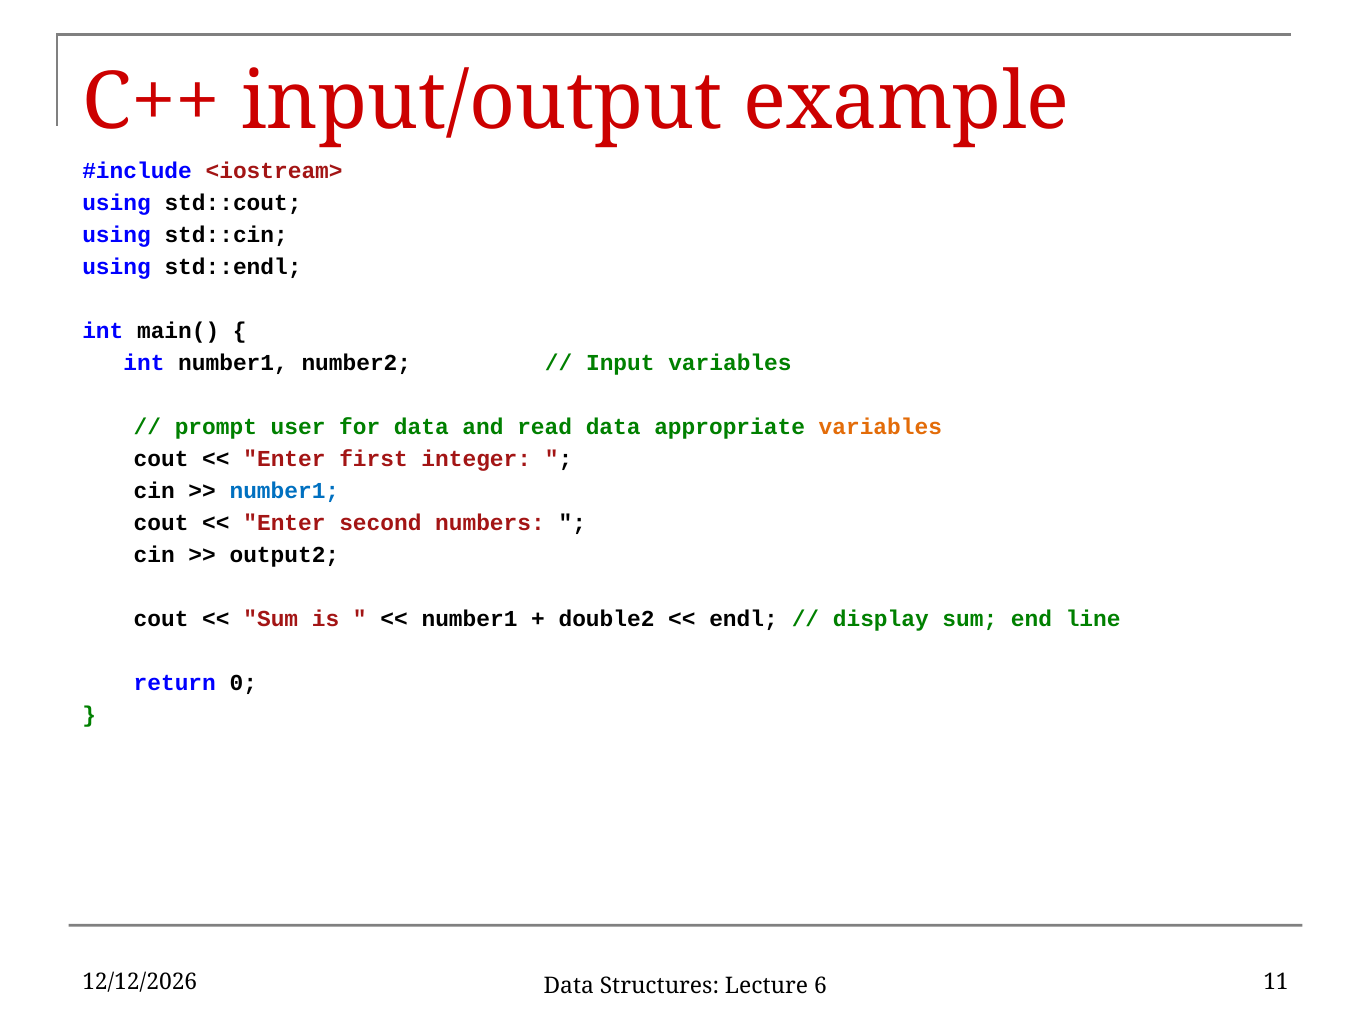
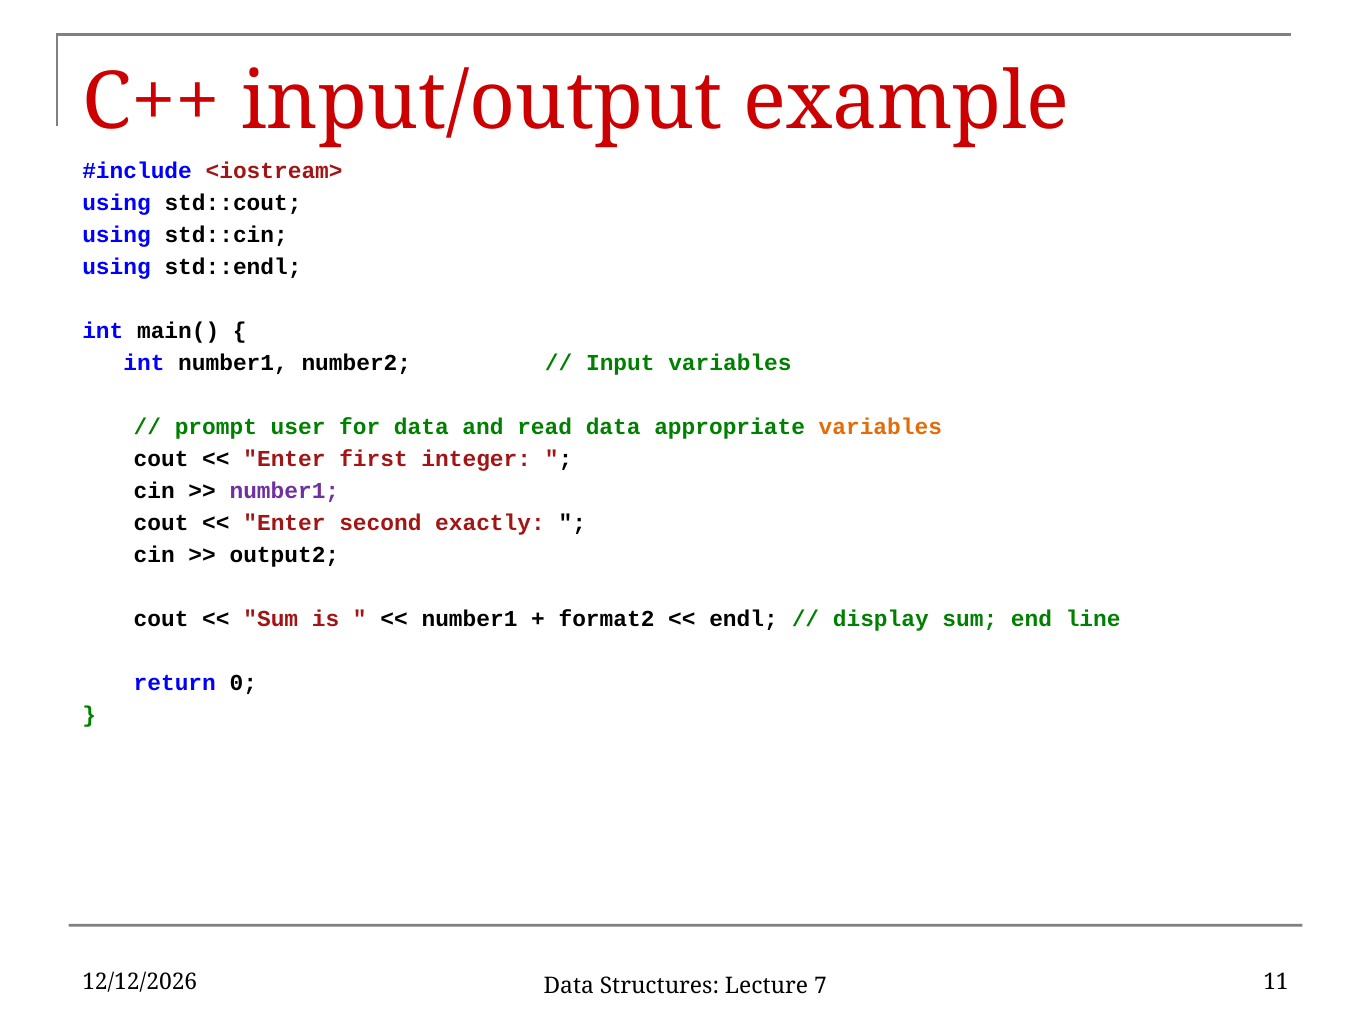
number1 colour: blue -> purple (284, 491)
numbers: numbers -> exactly (490, 523)
double2: double2 -> format2 (607, 619)
6: 6 -> 7 (820, 986)
